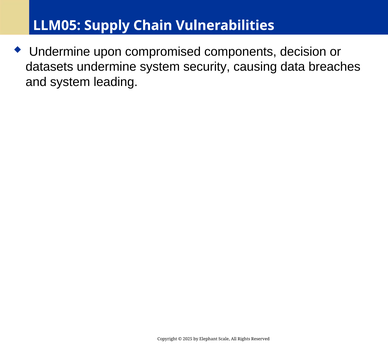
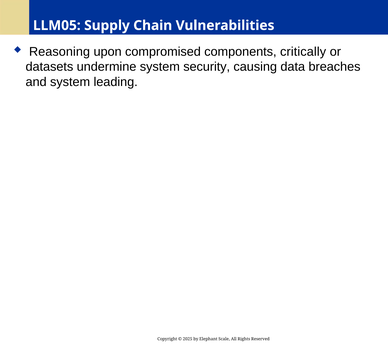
Undermine: Undermine -> Reasoning (60, 52)
decision: decision -> critically (303, 52)
